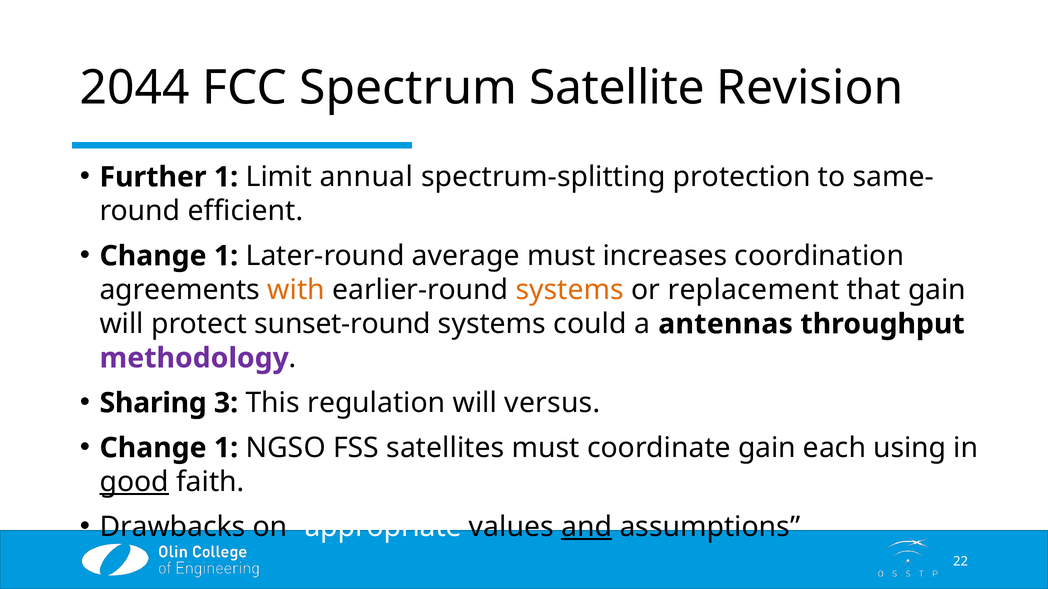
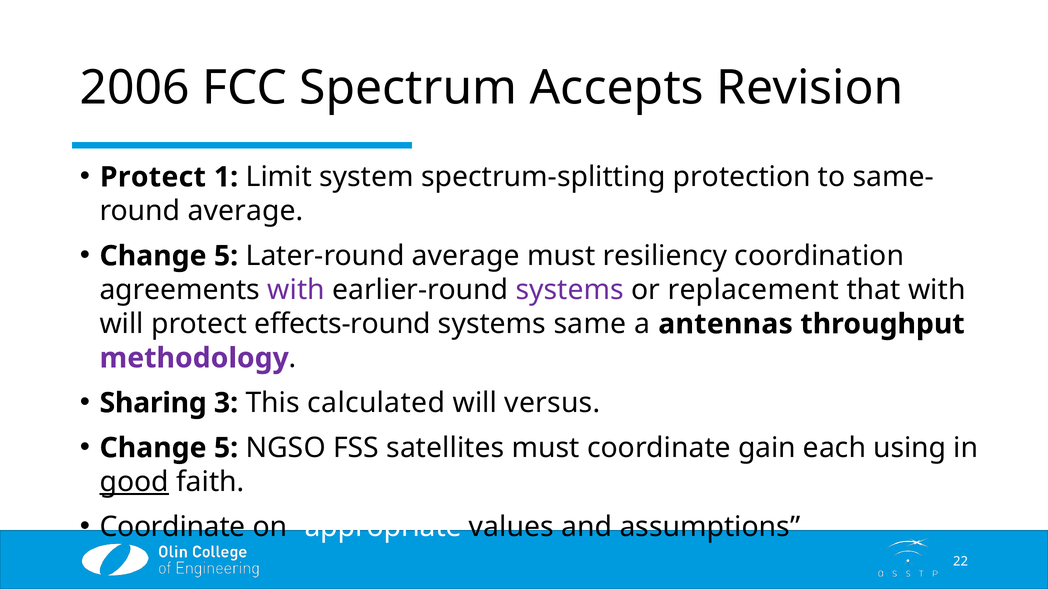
2044: 2044 -> 2006 (135, 88)
Satellite: Satellite -> Accepts (617, 88)
Further: Further -> Protect (153, 177)
annual: annual -> system (367, 177)
efficient: efficient -> average (246, 211)
1: 1 -> 5 (226, 256)
increases: increases -> resiliency (665, 256)
with colour: orange -> purple (296, 290)
systems colour: orange -> purple (570, 290)
that gain: gain -> with (937, 290)
sunset-round: sunset-round -> effects-round (343, 324)
could: could -> same (590, 324)
regulation: regulation -> calculated (376, 403)
1: 1 -> 5 (226, 448)
Drawbacks: Drawbacks -> Coordinate (173, 527)
and underline: present -> none (587, 527)
